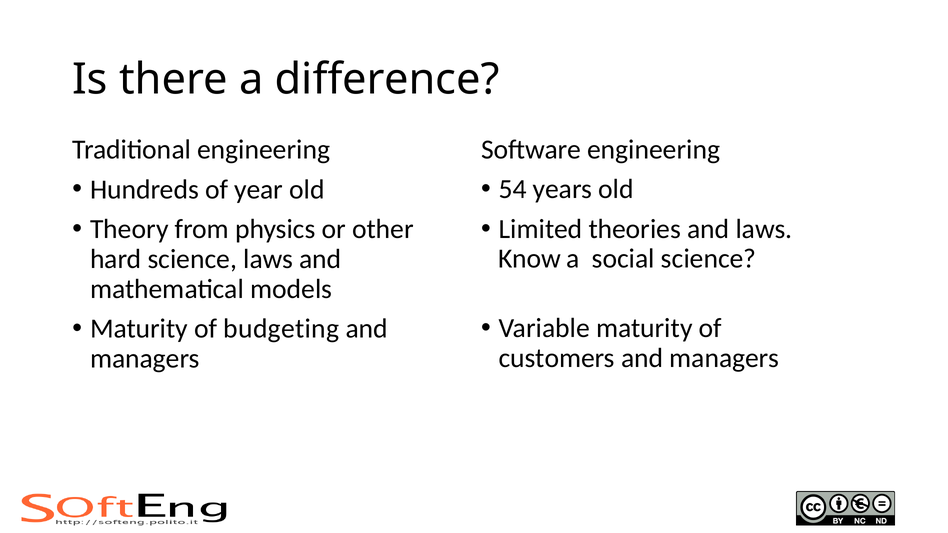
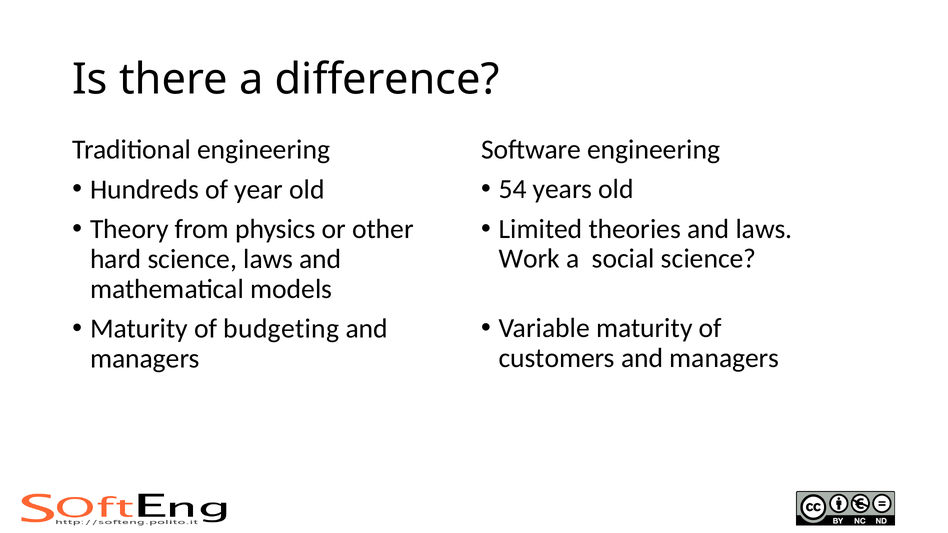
Know: Know -> Work (529, 259)
